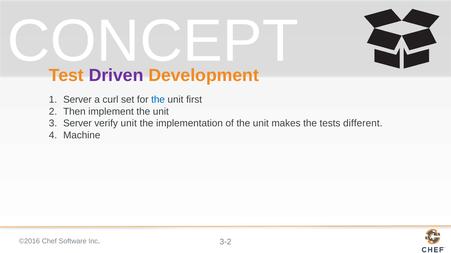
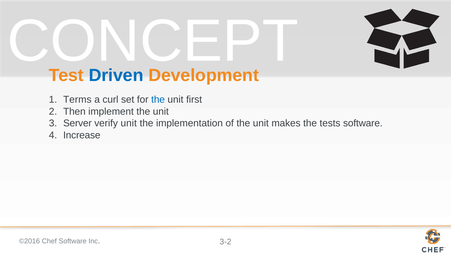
Driven colour: purple -> blue (116, 76)
Server: Server -> Terms (77, 100)
tests different: different -> software (363, 124)
Machine: Machine -> Increase (82, 135)
